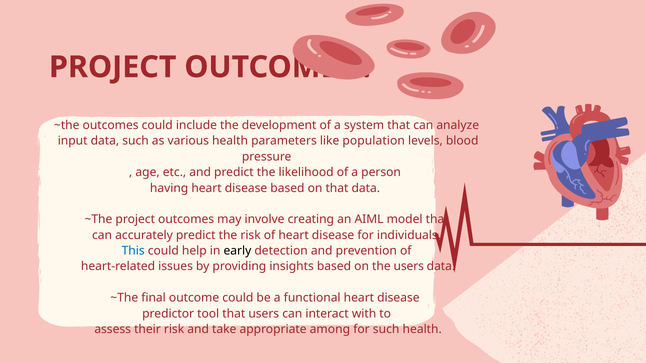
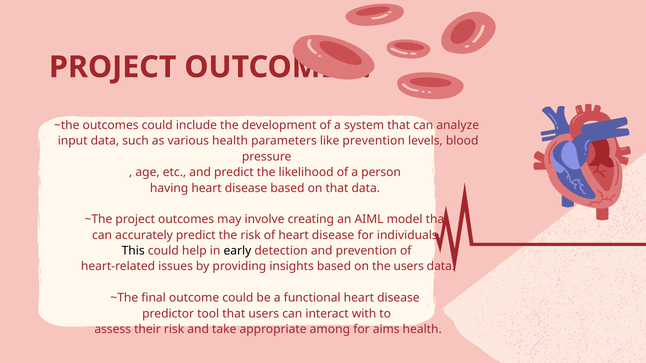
like population: population -> prevention (374, 141)
This colour: blue -> black (133, 251)
for such: such -> aims (386, 330)
